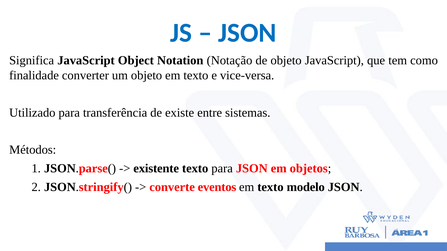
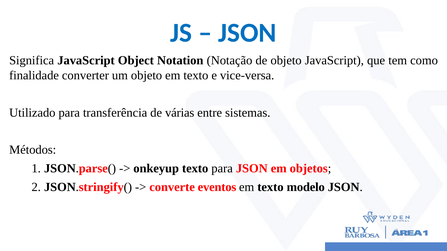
existe: existe -> várias (180, 113)
existente: existente -> onkeyup (156, 169)
